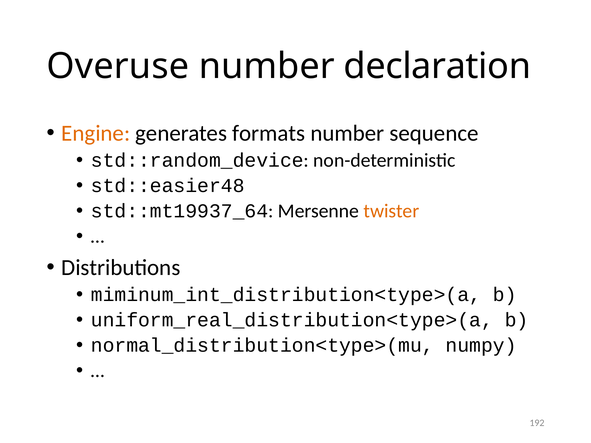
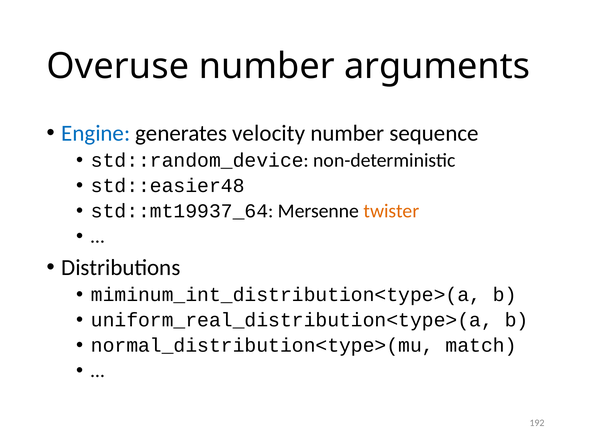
declaration: declaration -> arguments (437, 66)
Engine colour: orange -> blue (96, 133)
formats: formats -> velocity (269, 133)
numpy: numpy -> match (481, 346)
